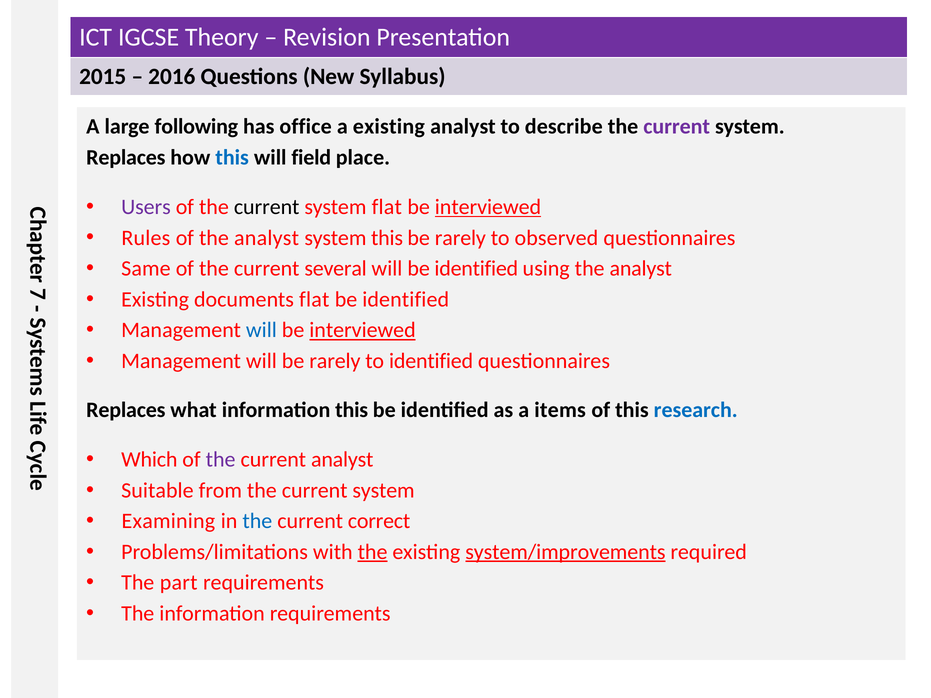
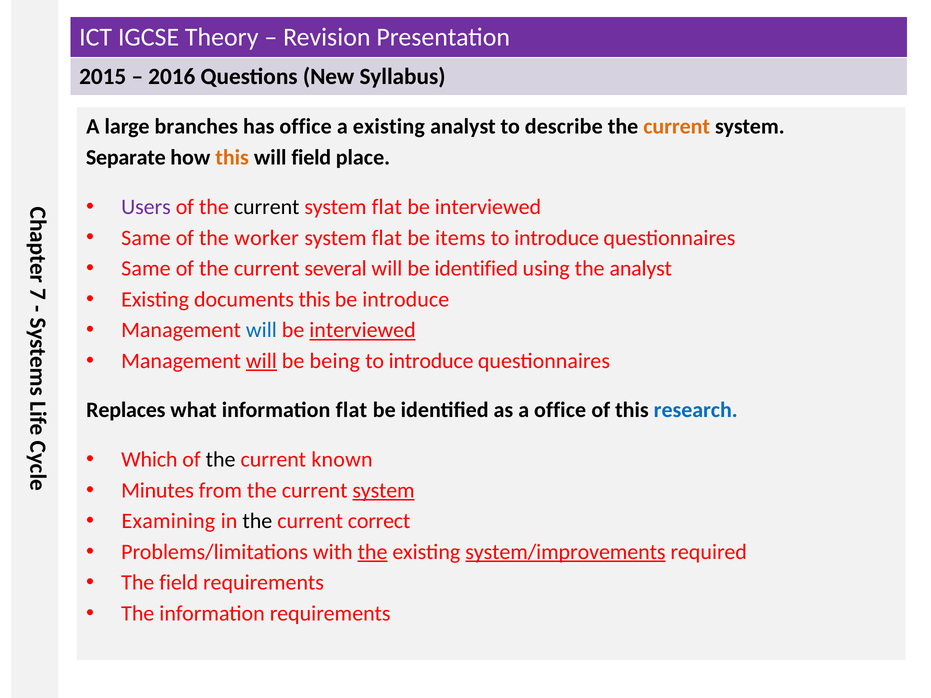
following: following -> branches (196, 127)
current colour: purple -> orange (677, 127)
Replaces: Replaces -> Separate (126, 157)
this colour: blue -> orange (232, 157)
interviewed underline: present -> none (488, 207)
Rules: Rules -> Same (146, 238)
of the analyst: analyst -> worker (267, 238)
this: this -> flat (387, 238)
rarely: rarely -> items (460, 238)
observed: observed -> introduce (557, 238)
documents flat: flat -> this (314, 299)
identified: identified -> introduce (406, 299)
will underline: none -> present (261, 361)
rarely: rarely -> being (335, 361)
identified: identified -> introduce (431, 361)
information this: this -> flat (351, 410)
a items: items -> office (560, 410)
the colour: purple -> black (221, 460)
current analyst: analyst -> known (342, 460)
Suitable: Suitable -> Minutes (158, 491)
system underline: none -> present (384, 491)
the colour: blue -> black (257, 521)
The part: part -> field (179, 583)
